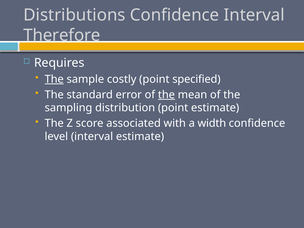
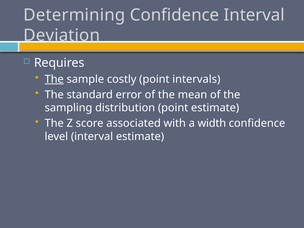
Distributions: Distributions -> Determining (74, 15)
Therefore: Therefore -> Deviation (62, 35)
specified: specified -> intervals (196, 79)
the underline: present -> none (166, 95)
